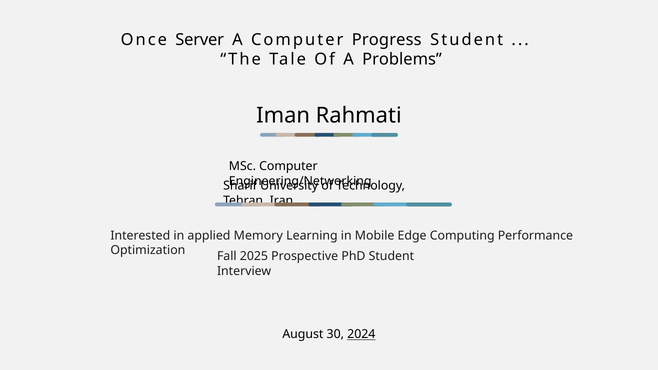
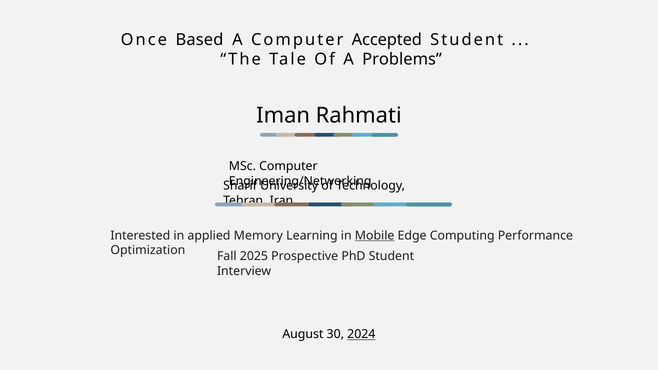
Server: Server -> Based (199, 40)
Progress: Progress -> Accepted (387, 40)
Mobile underline: none -> present (375, 236)
